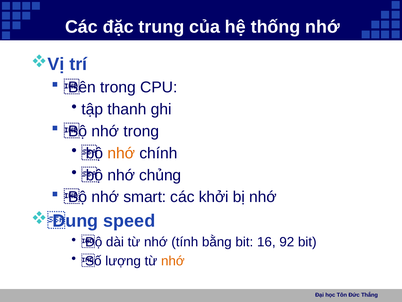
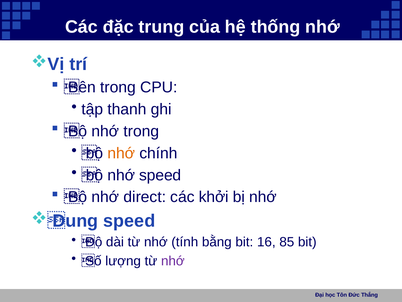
nhớ chủng: chủng -> speed (160, 175)
smart: smart -> direct (145, 197)
92: 92 -> 85 (287, 242)
nhớ colour: orange -> purple (173, 261)
